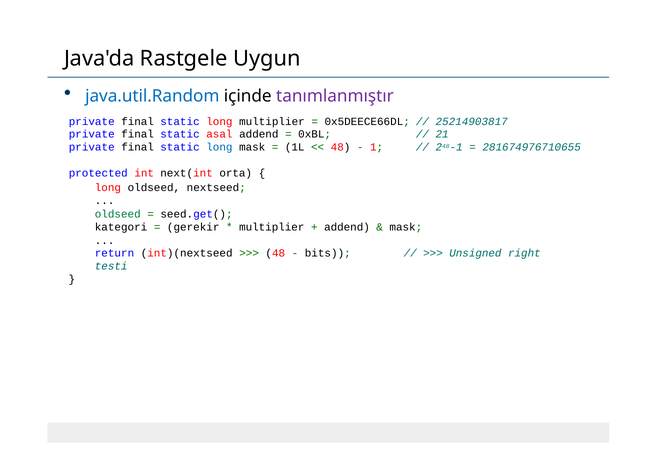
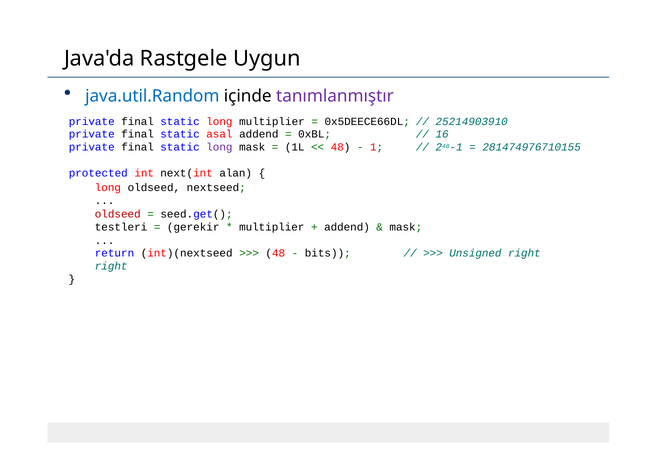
25214903817: 25214903817 -> 25214903910 (472, 122)
21: 21 -> 16 (442, 134)
long colour: blue -> purple (219, 147)
281674976710655: 281674976710655 -> 281474976710155 (532, 147)
orta: orta -> alan (236, 173)
oldseed colour: green -> red (118, 214)
kategori: kategori -> testleri (121, 227)
testi: testi -> right (111, 266)
